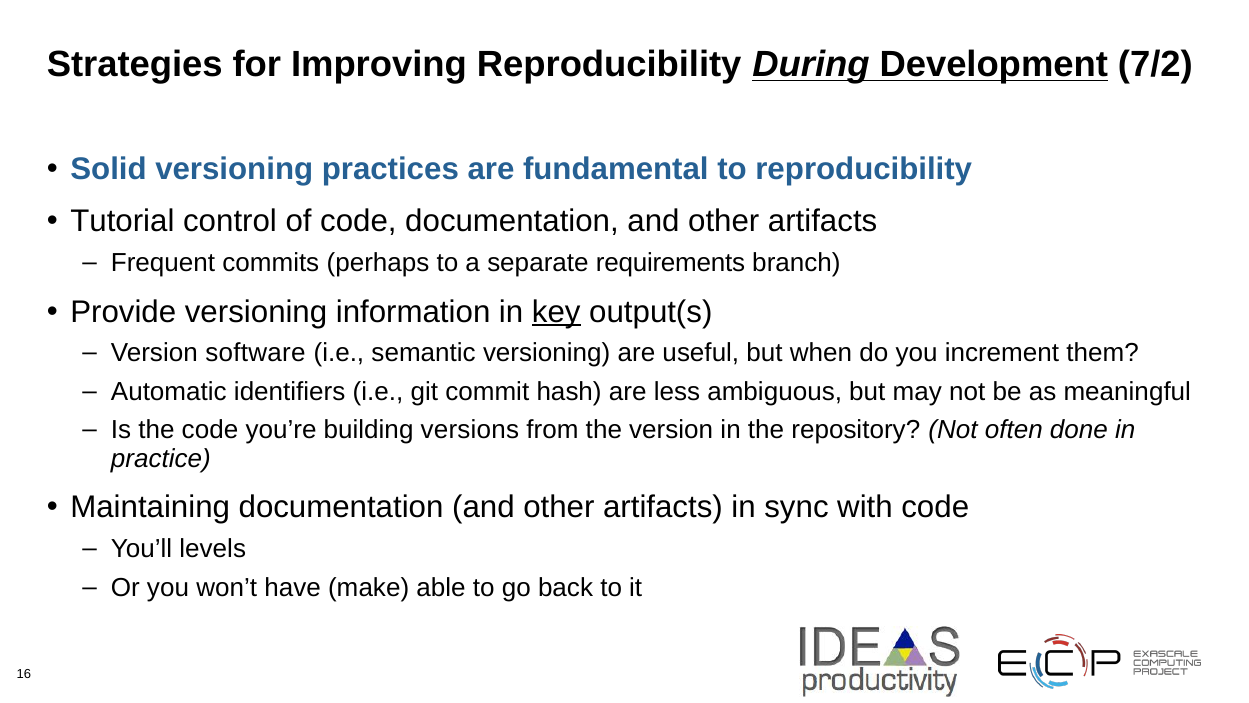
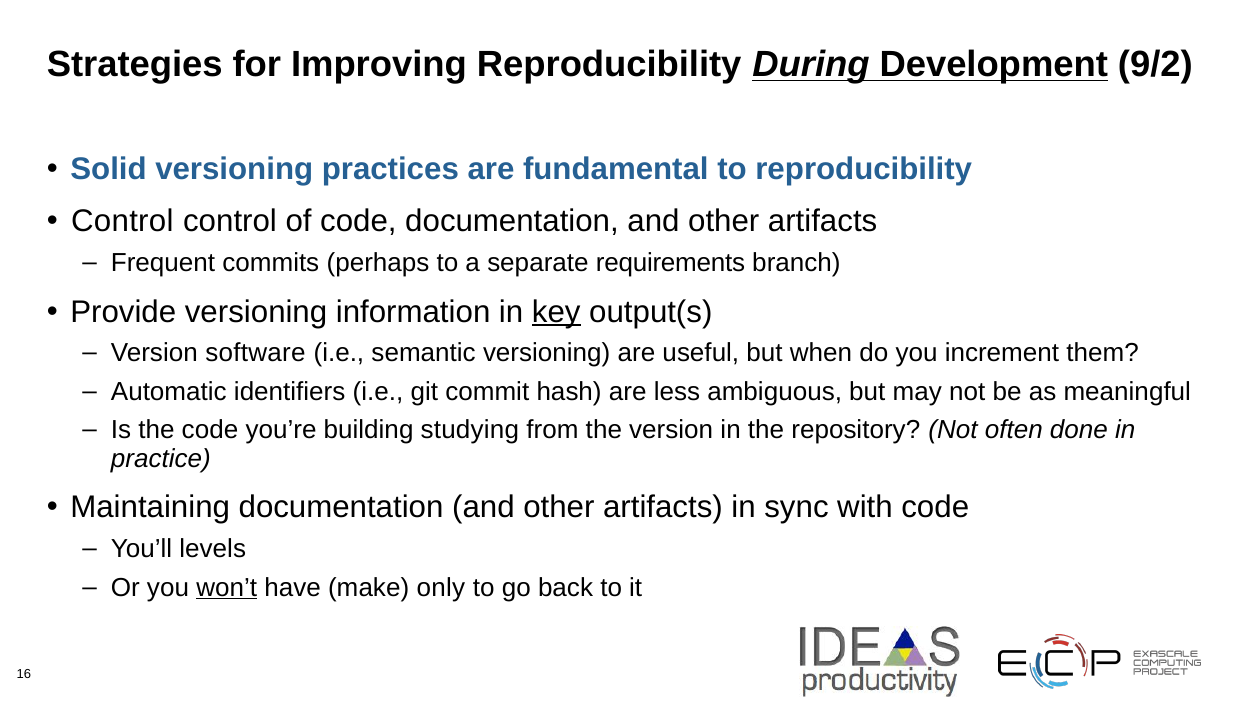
7/2: 7/2 -> 9/2 (1155, 65)
Tutorial: Tutorial -> Control (122, 221)
versions: versions -> studying (470, 430)
won’t underline: none -> present (227, 587)
able: able -> only (441, 587)
